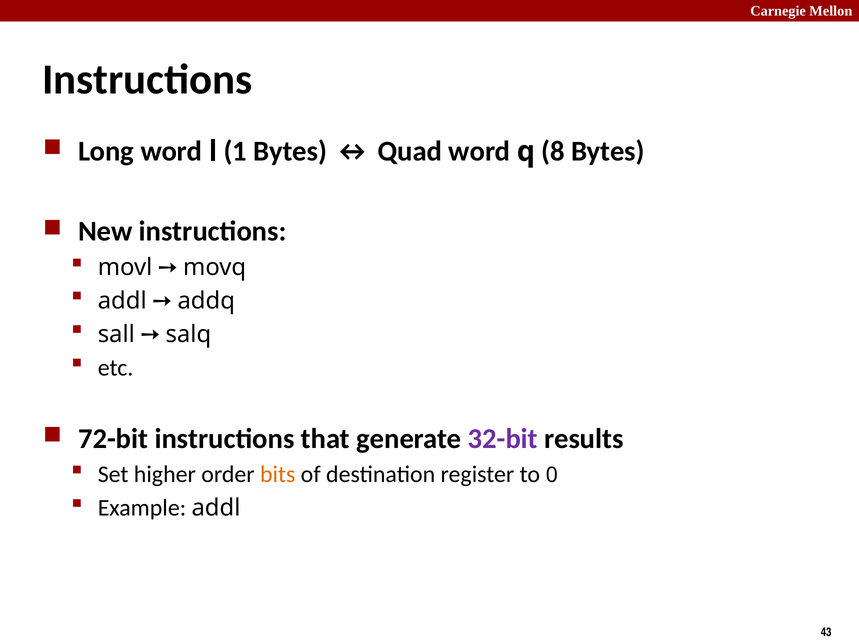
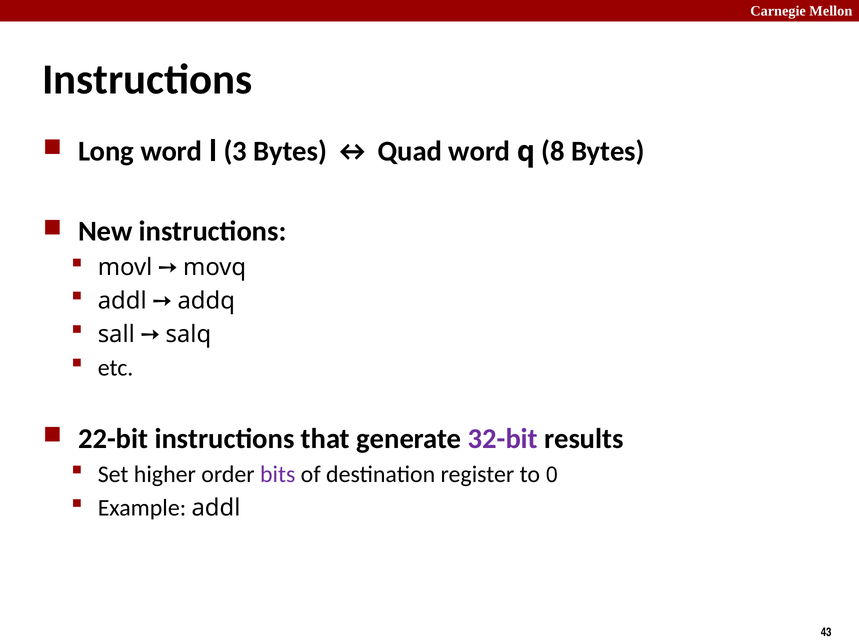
1: 1 -> 3 (235, 151)
72-bit: 72-bit -> 22-bit (113, 439)
bits colour: orange -> purple (278, 475)
